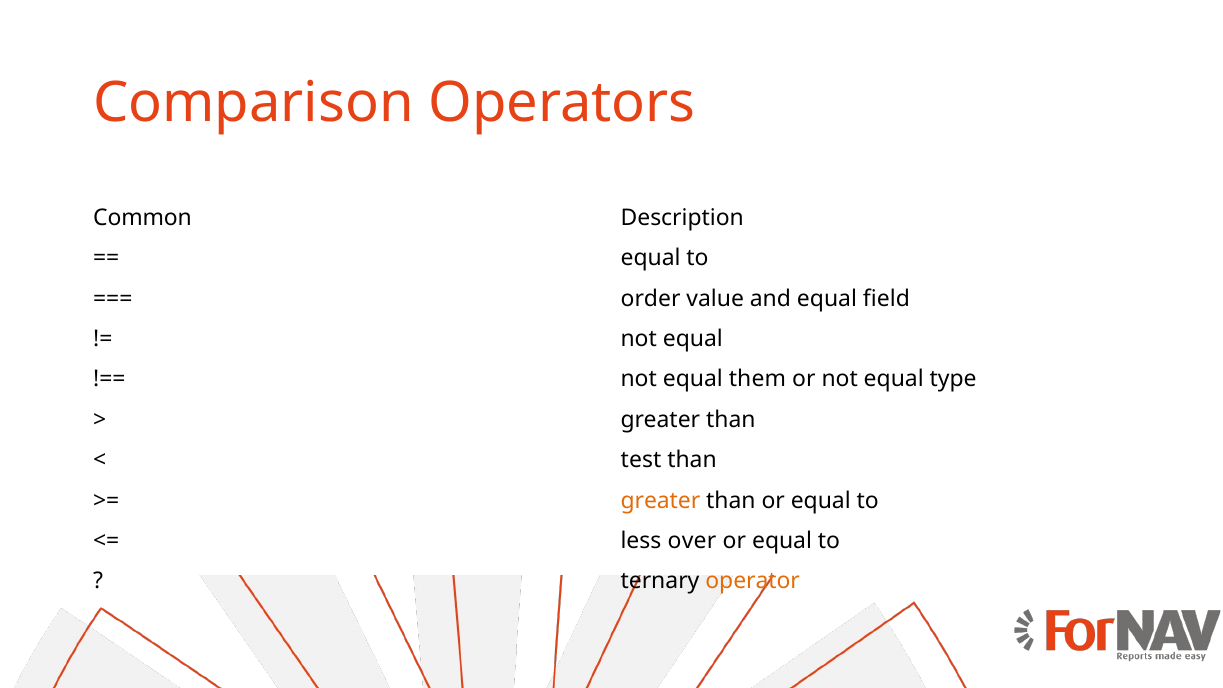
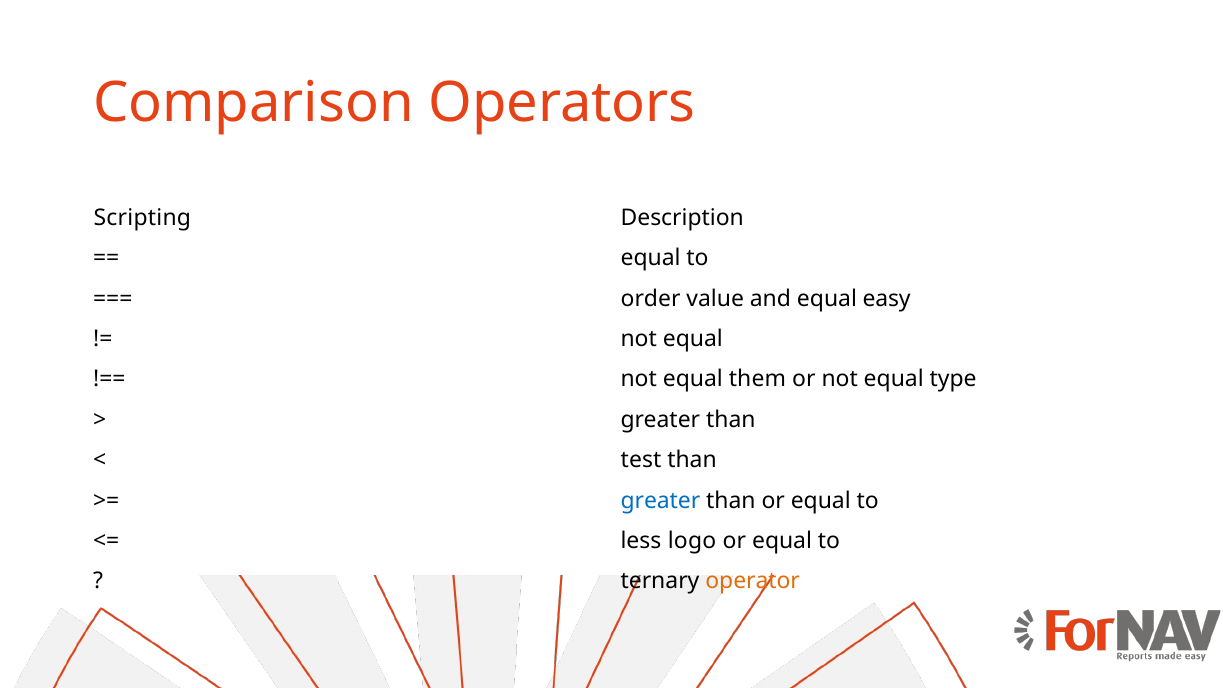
Common: Common -> Scripting (142, 218)
field: field -> easy (887, 298)
greater colour: orange -> blue (660, 500)
over: over -> logo (692, 541)
